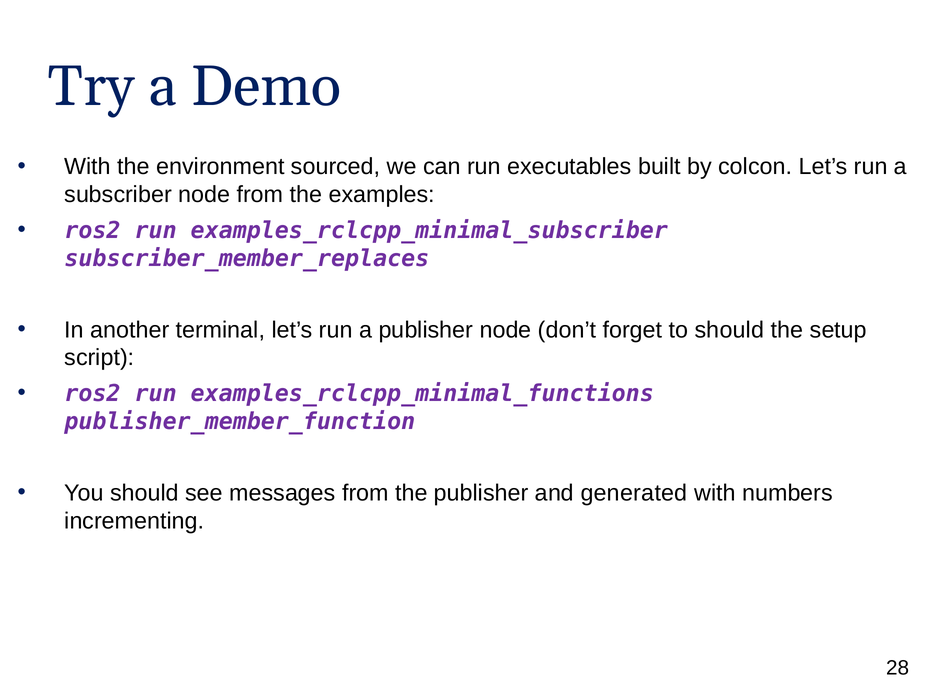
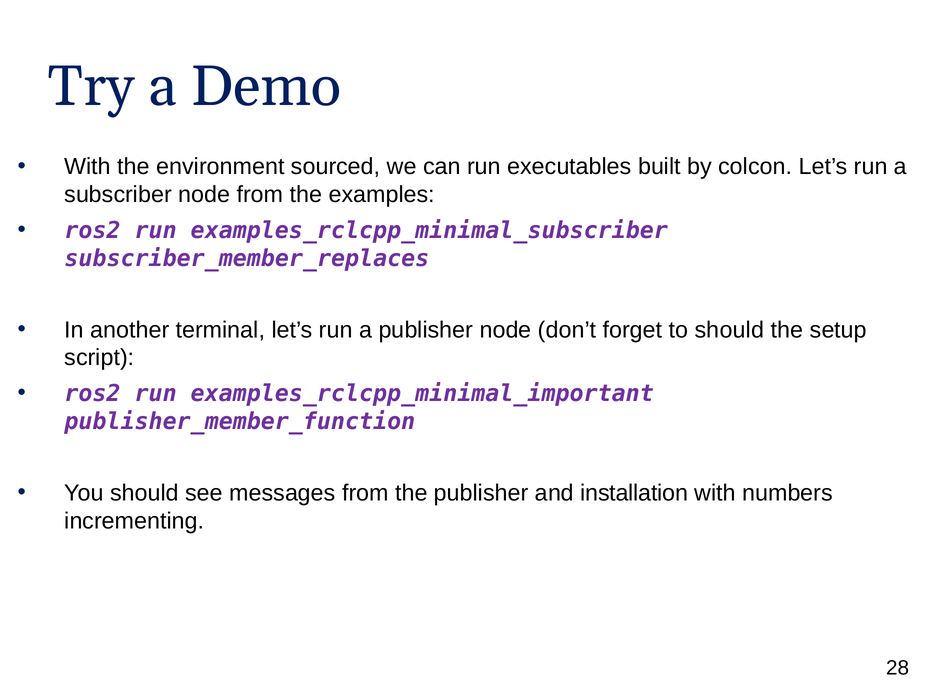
examples_rclcpp_minimal_functions: examples_rclcpp_minimal_functions -> examples_rclcpp_minimal_important (422, 394)
generated: generated -> installation (634, 494)
